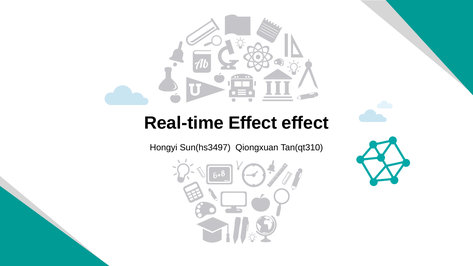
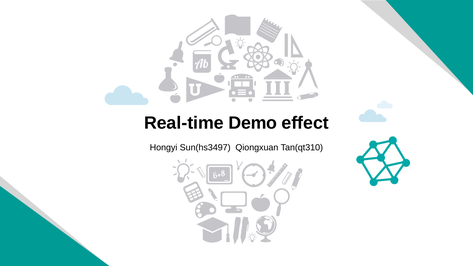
Real-time Effect: Effect -> Demo (253, 123)
